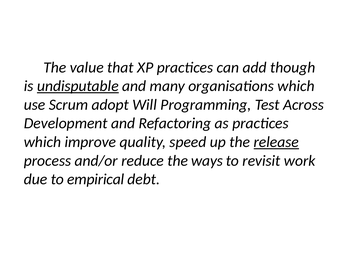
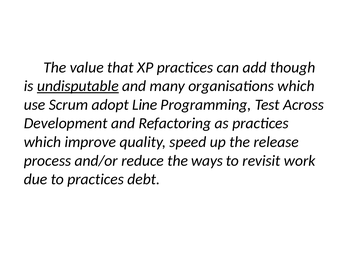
Will: Will -> Line (145, 105)
release underline: present -> none (276, 142)
to empirical: empirical -> practices (96, 180)
